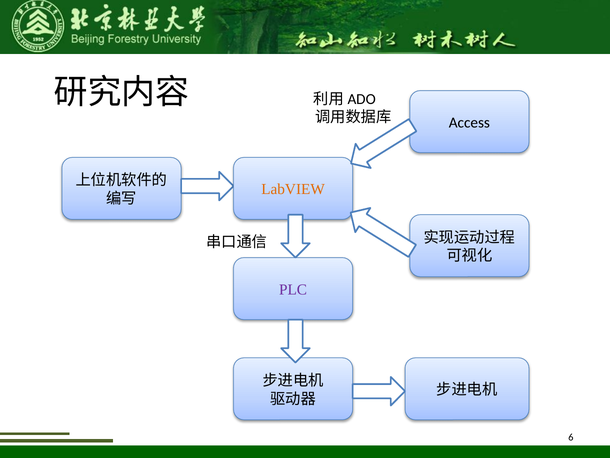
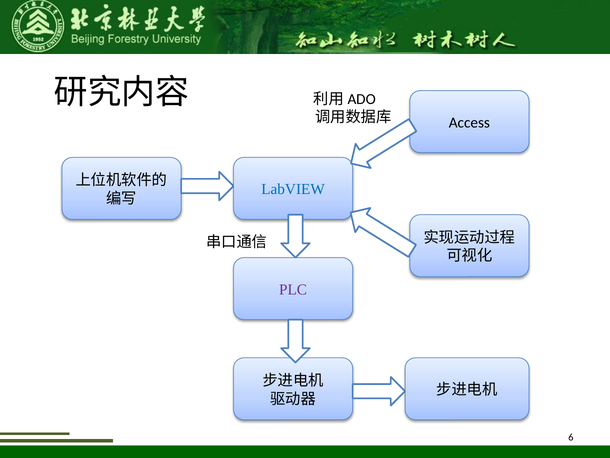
LabVIEW colour: orange -> blue (293, 189)
